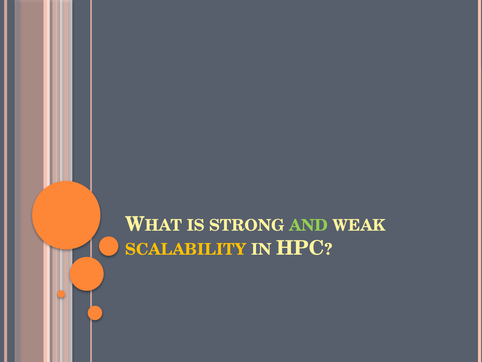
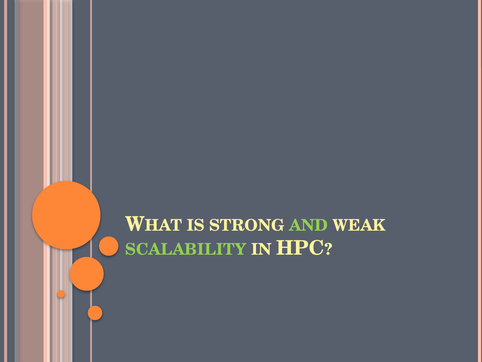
SCALABILITY colour: yellow -> light green (186, 249)
